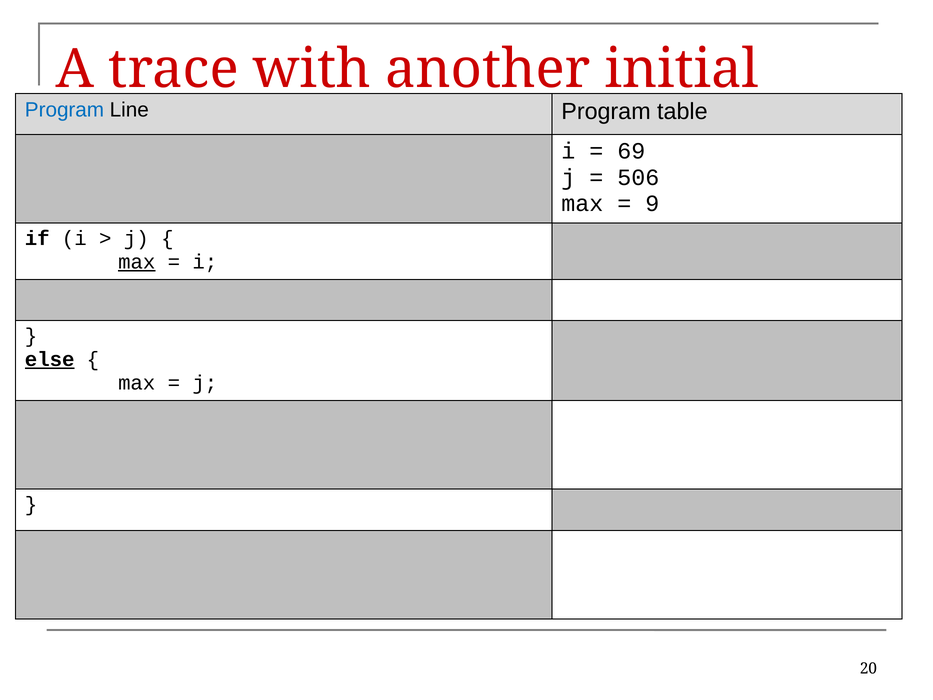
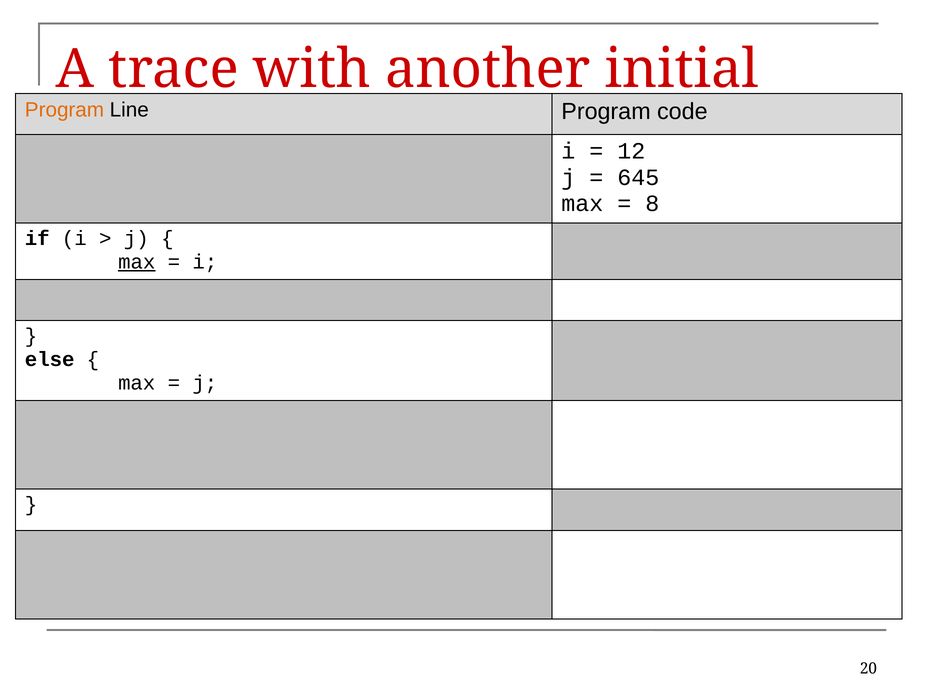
Program colour: blue -> orange (64, 110)
table: table -> code (682, 111)
69: 69 -> 12 (631, 151)
506: 506 -> 645 (638, 177)
9: 9 -> 8 (652, 204)
else underline: present -> none (50, 359)
